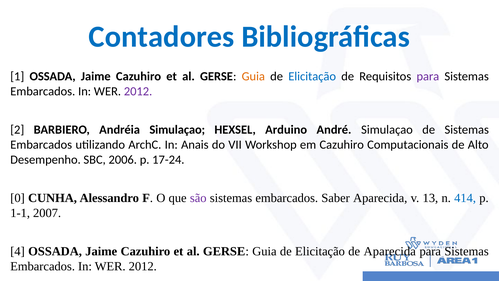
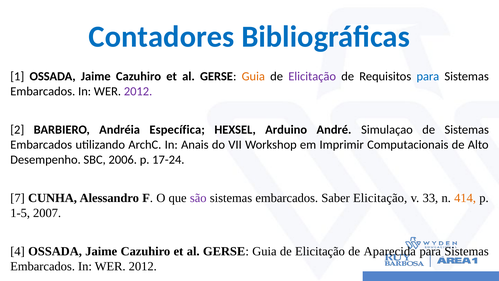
Elicitação colour: blue -> purple (312, 76)
para colour: purple -> blue (428, 76)
Andréia Simulaçao: Simulaçao -> Específica (177, 130)
em Cazuhiro: Cazuhiro -> Imprimir (342, 145)
0: 0 -> 7 (18, 198)
Saber Aparecida: Aparecida -> Elicitação (380, 198)
13: 13 -> 33 (430, 198)
414 colour: blue -> orange (465, 198)
1-1: 1-1 -> 1-5 (20, 213)
